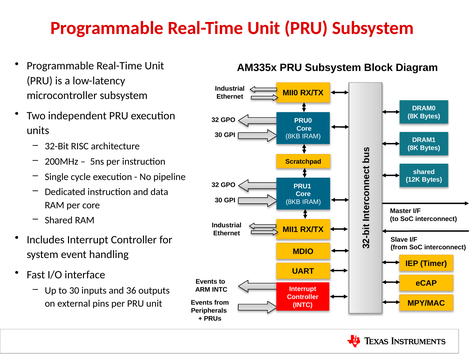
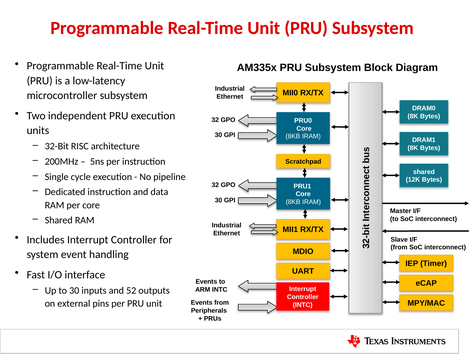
36: 36 -> 52 (131, 291)
